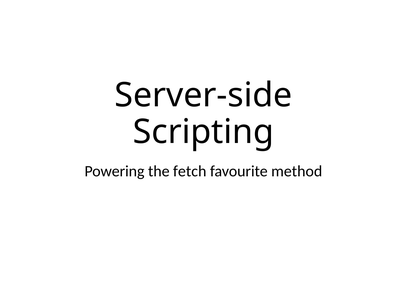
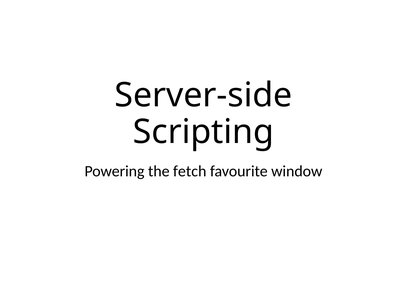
method: method -> window (297, 171)
